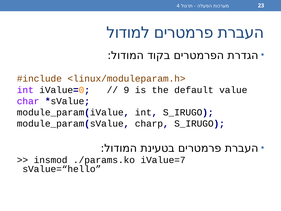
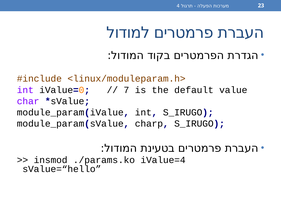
9: 9 -> 7 (126, 90)
iValue=7: iValue=7 -> iValue=4 (163, 160)
